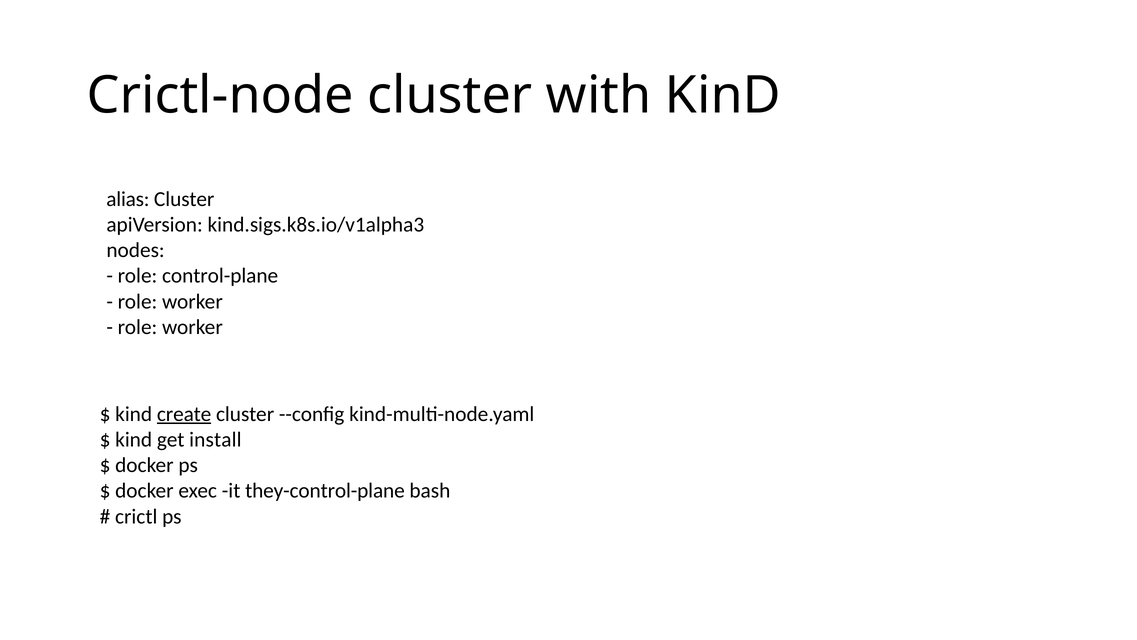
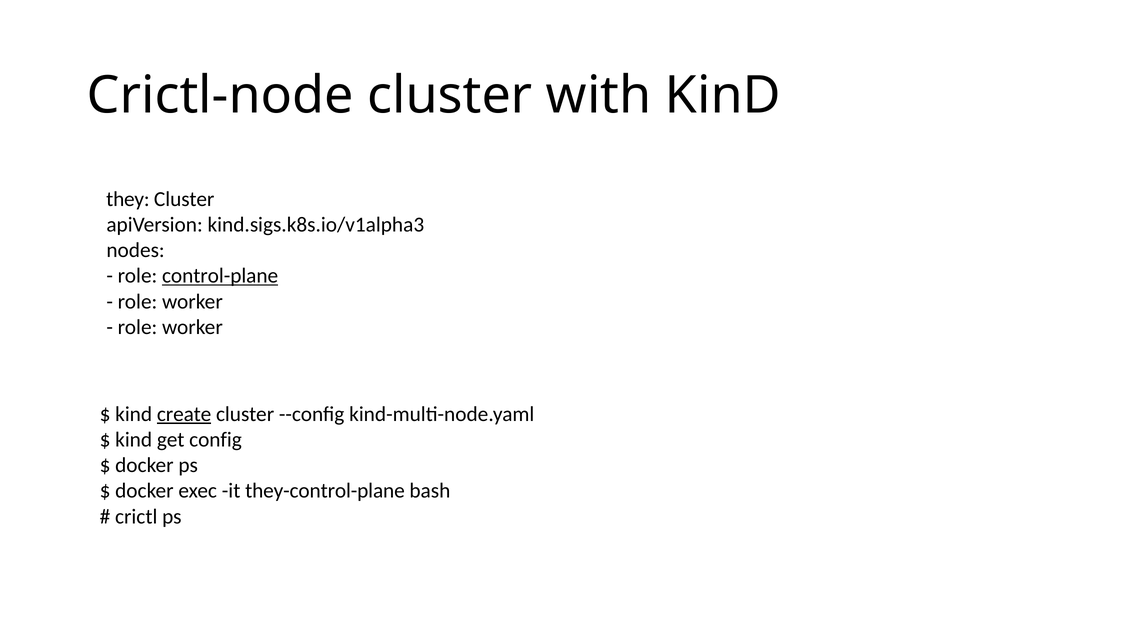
alias: alias -> they (128, 199)
control-plane underline: none -> present (220, 276)
install: install -> config (216, 439)
